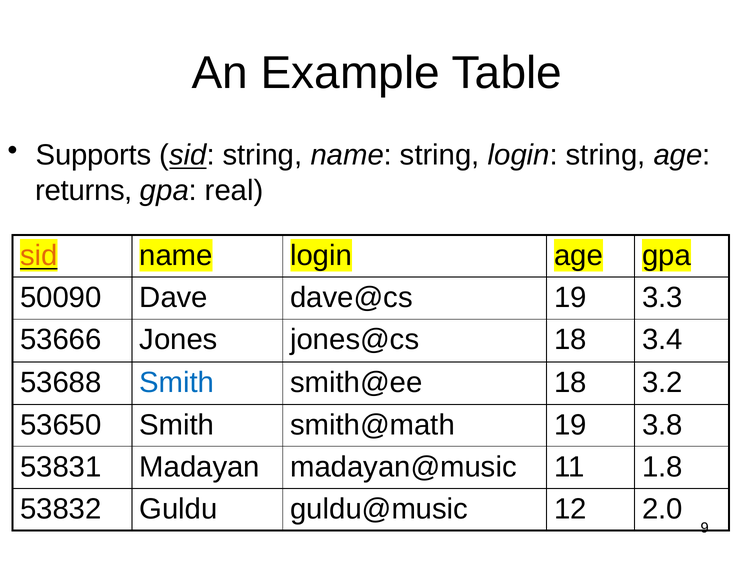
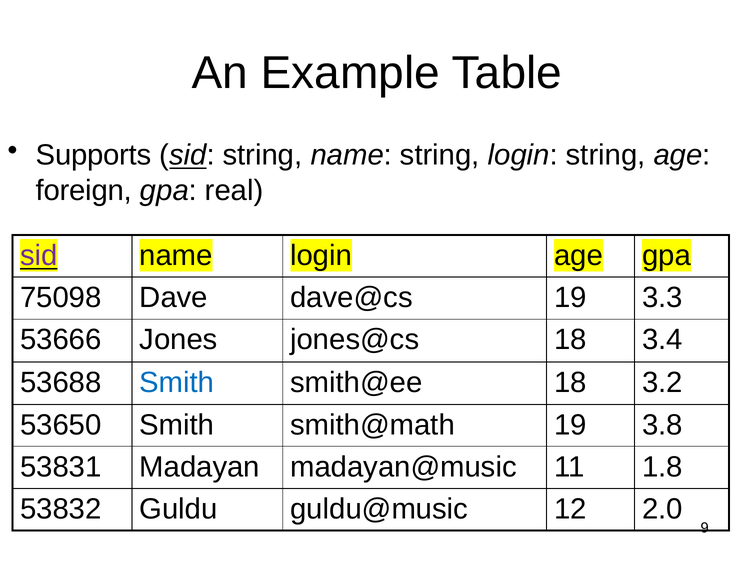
returns: returns -> foreign (84, 191)
sid colour: orange -> purple (39, 256)
50090: 50090 -> 75098 (61, 298)
